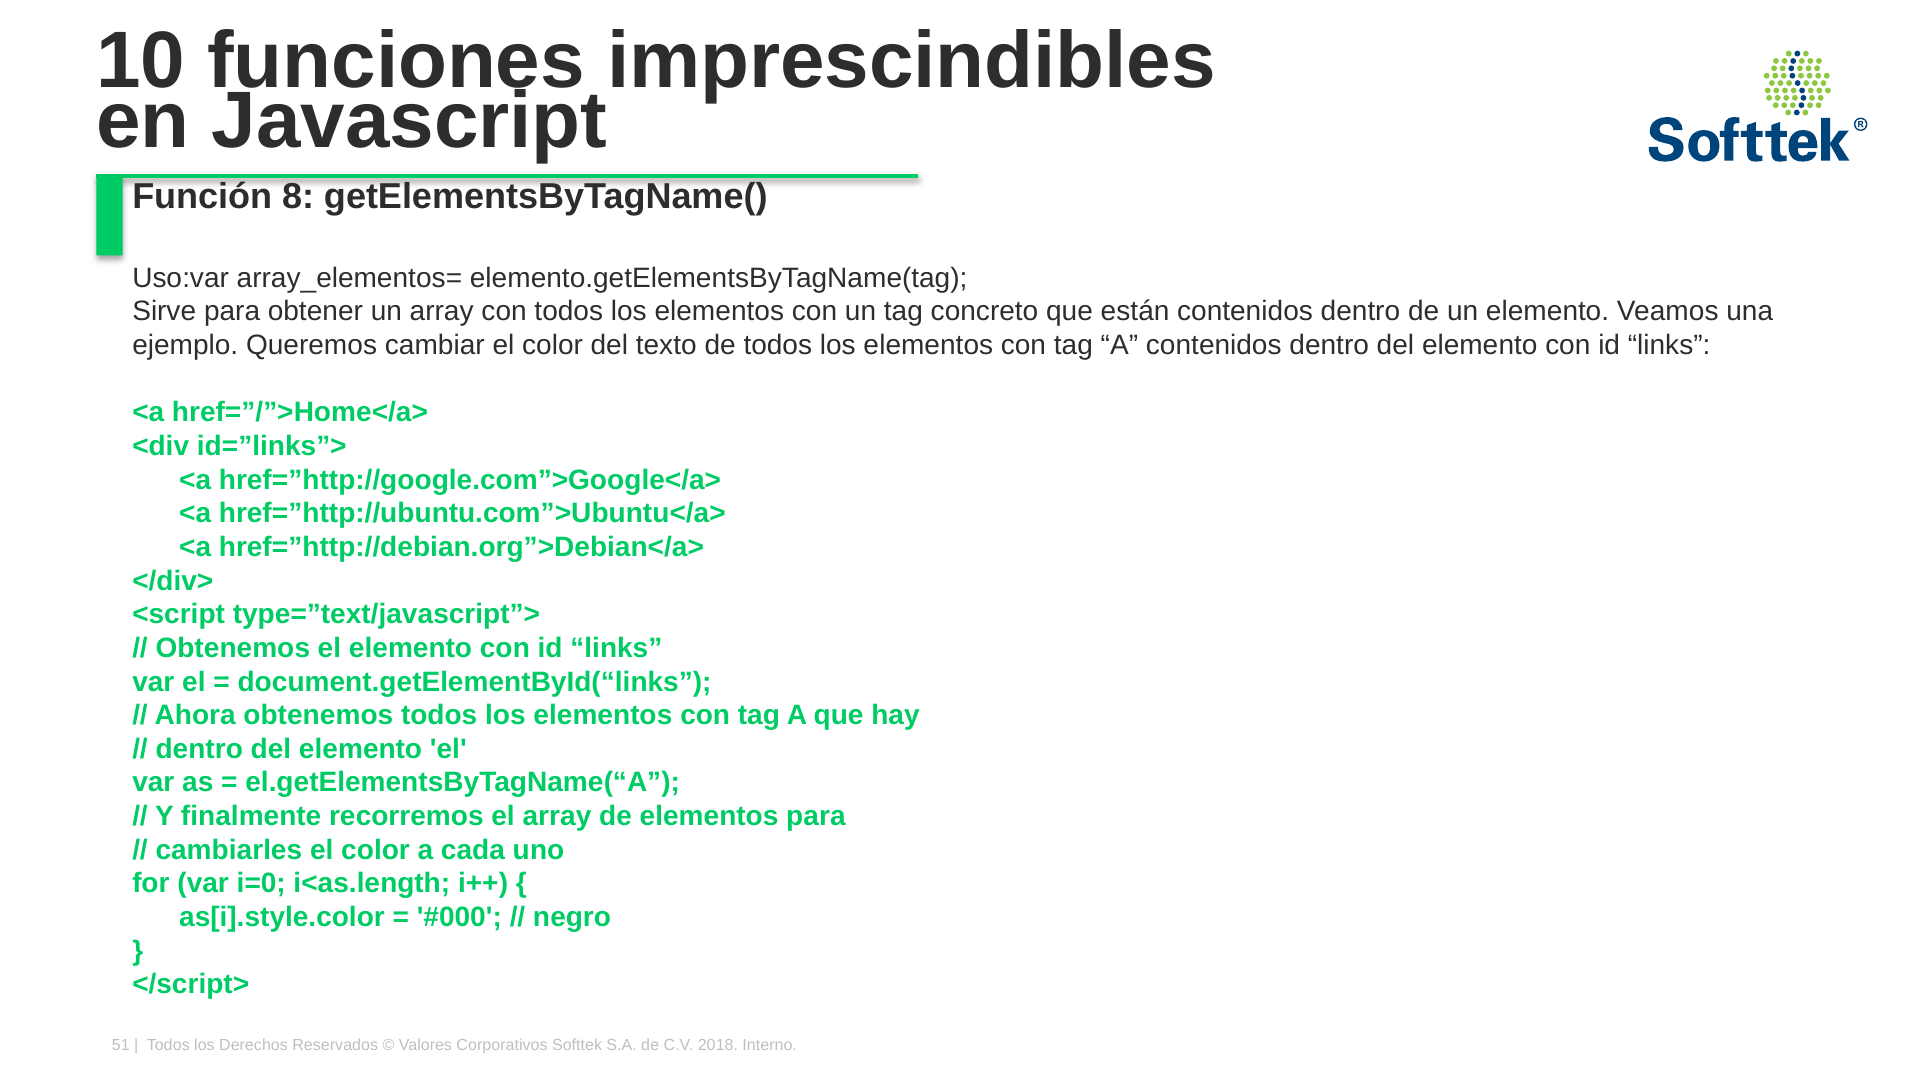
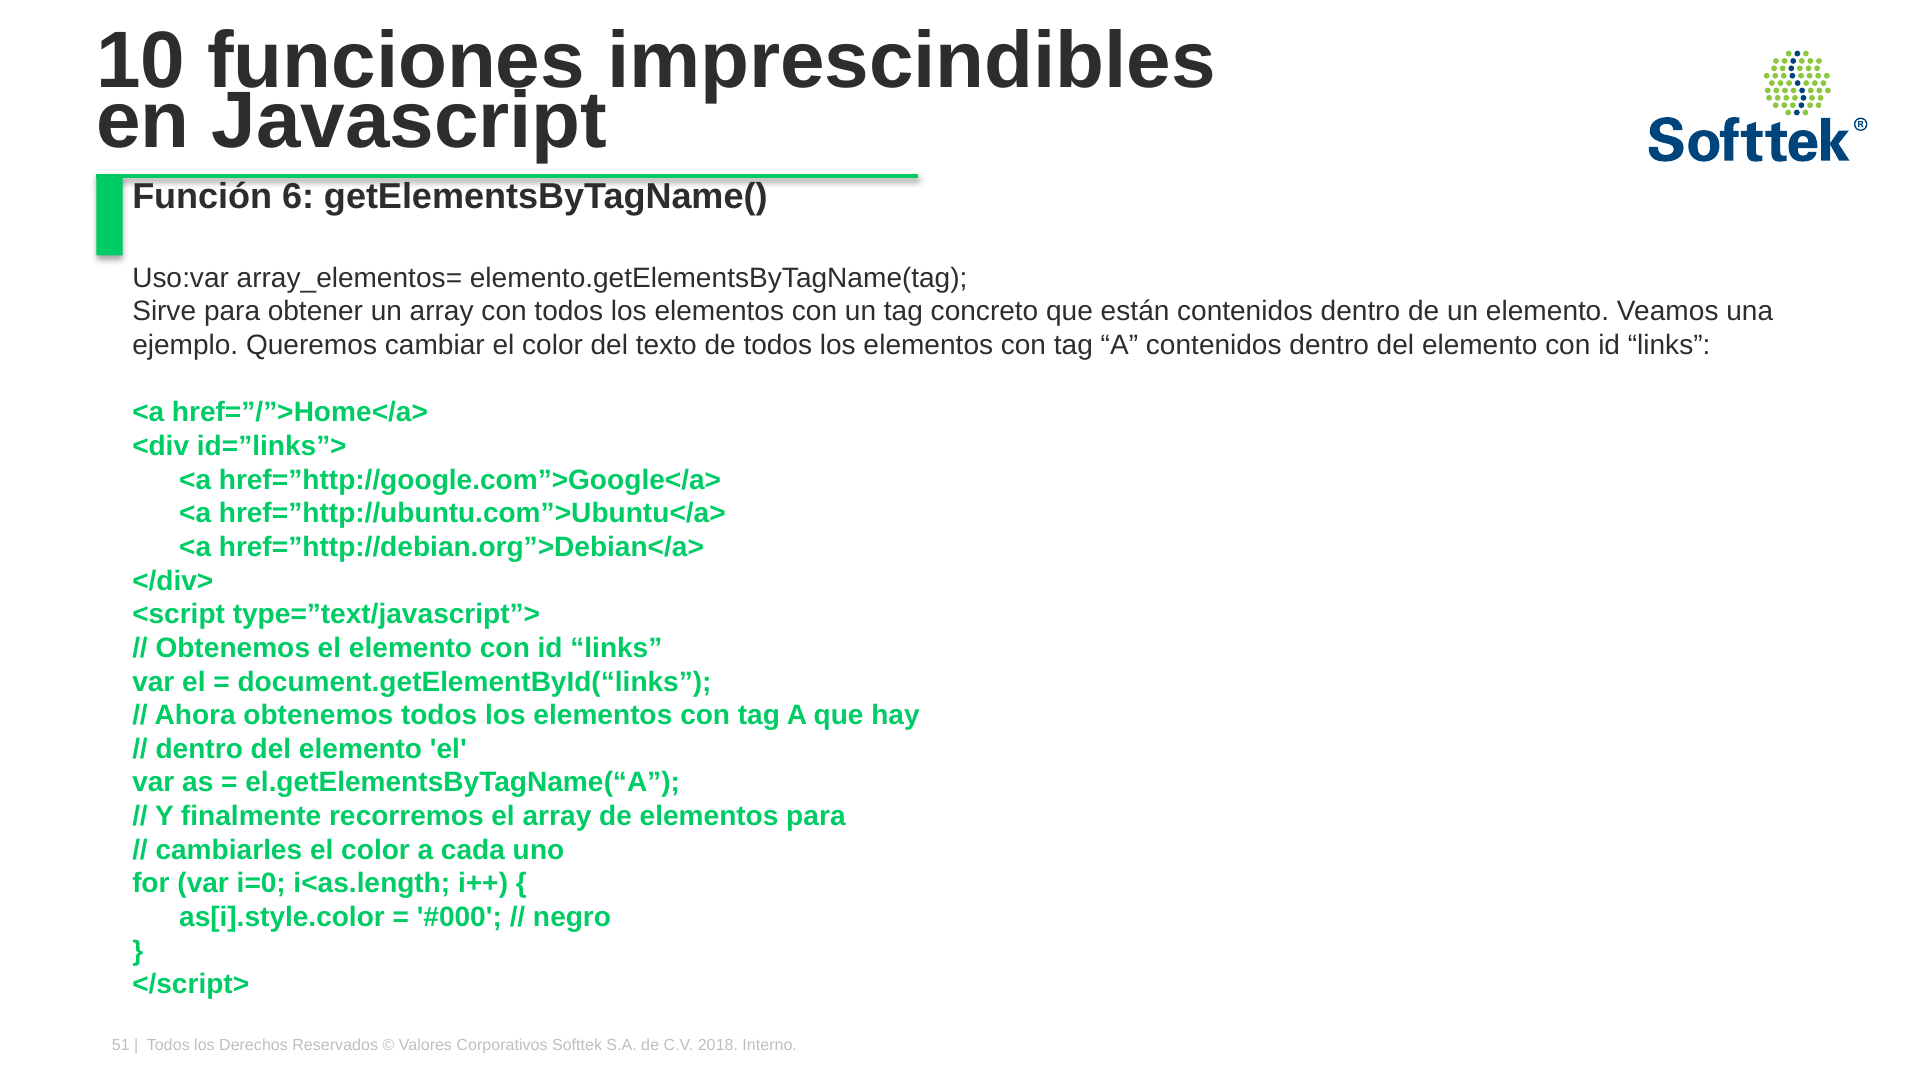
8: 8 -> 6 (298, 197)
